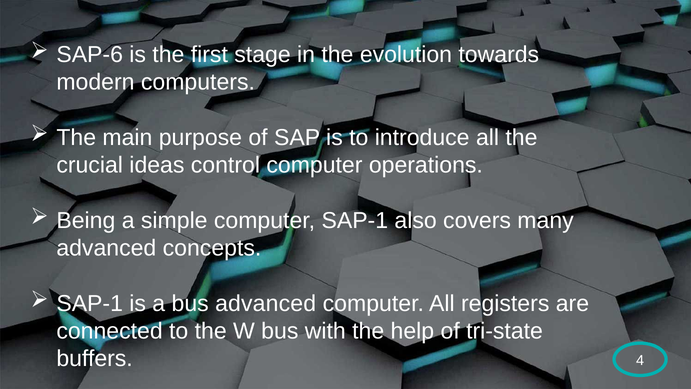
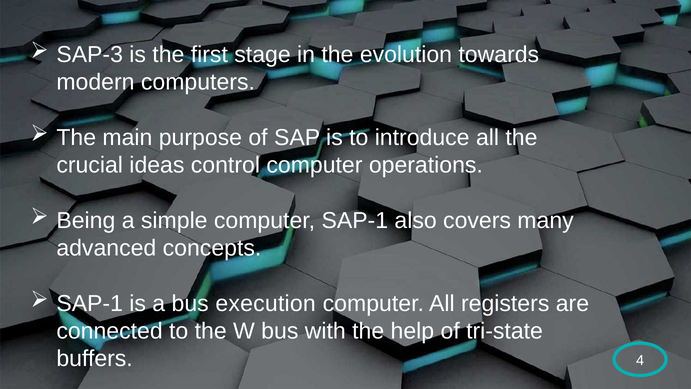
SAP-6: SAP-6 -> SAP-3 (90, 54)
bus advanced: advanced -> execution (266, 303)
